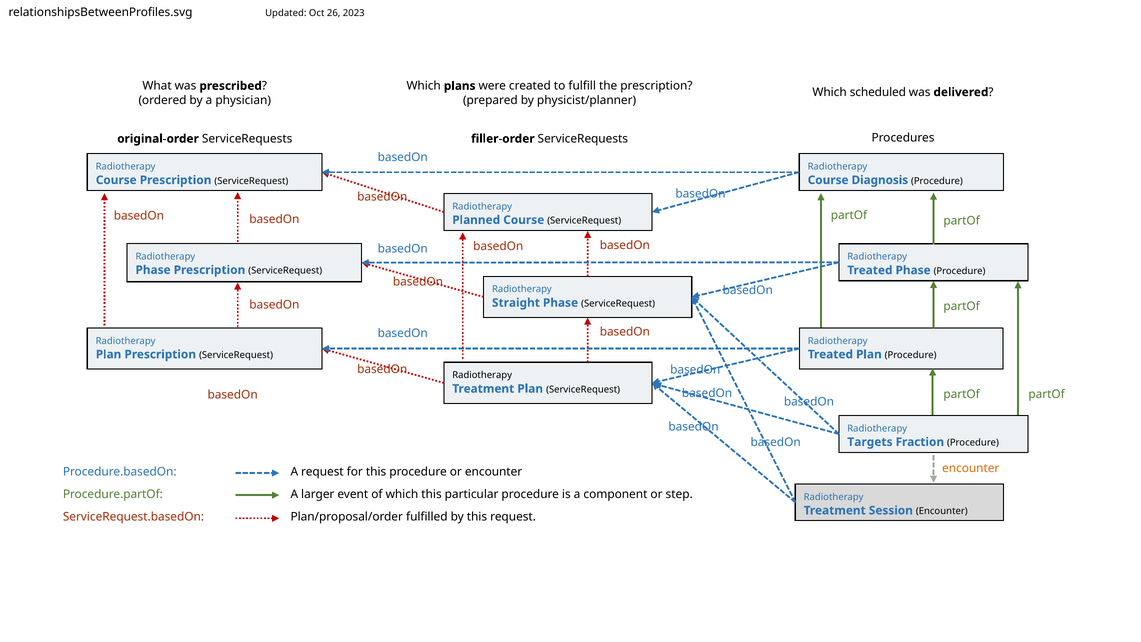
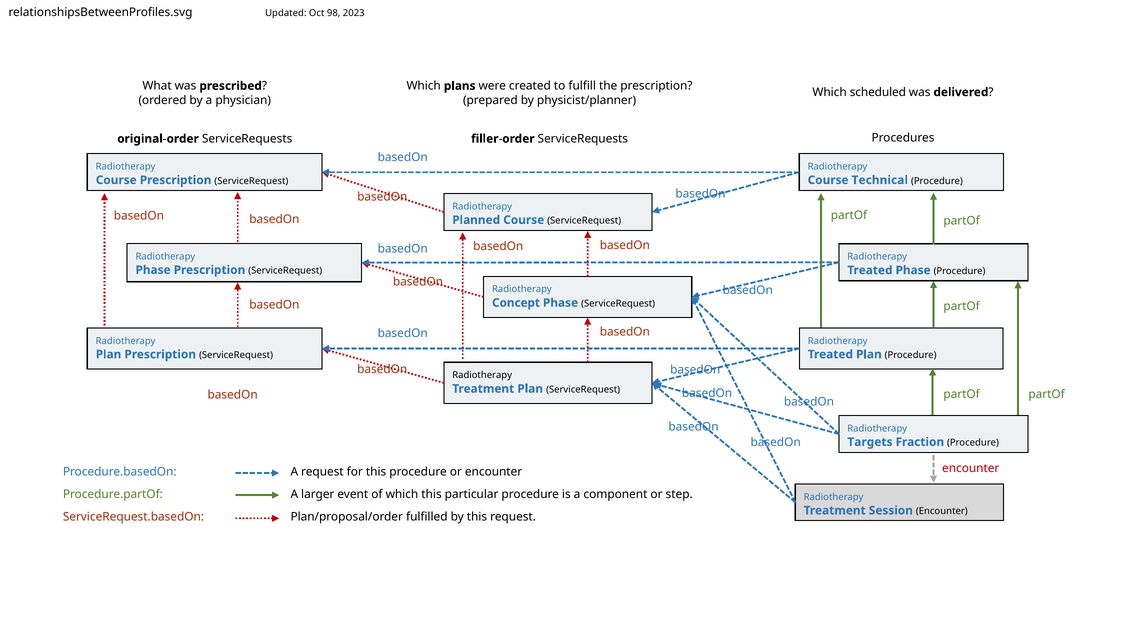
26: 26 -> 98 (334, 13)
Diagnosis: Diagnosis -> Technical (880, 180)
Straight: Straight -> Concept (516, 303)
encounter colour: orange -> red (971, 468)
